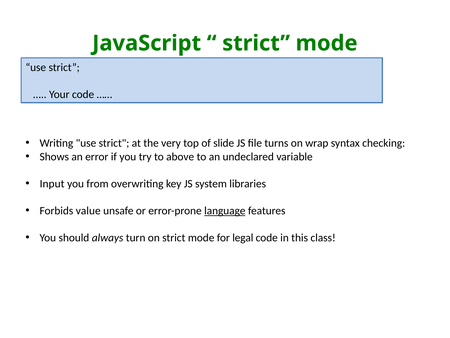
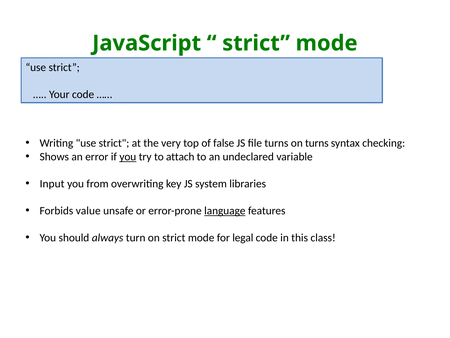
slide: slide -> false (224, 143)
on wrap: wrap -> turns (317, 143)
you underline: none -> present (128, 156)
above: above -> attach (180, 156)
